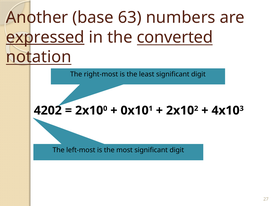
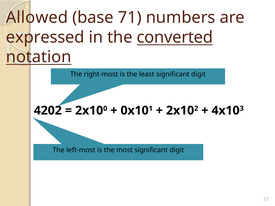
Another: Another -> Allowed (37, 18)
63: 63 -> 71 (130, 18)
expressed underline: present -> none (45, 37)
